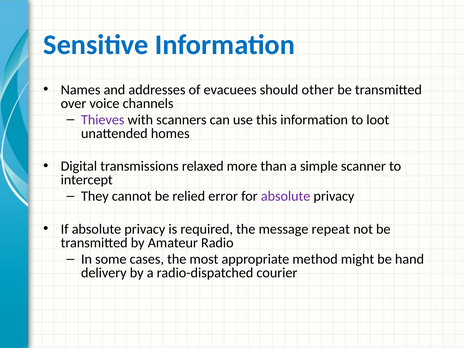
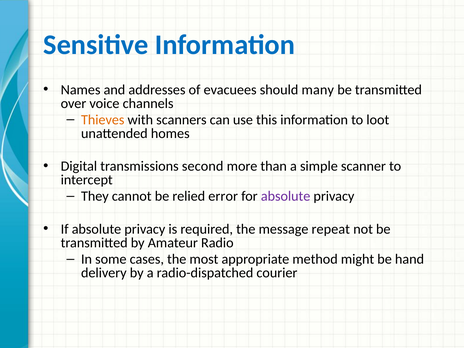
other: other -> many (318, 90)
Thieves colour: purple -> orange (103, 120)
relaxed: relaxed -> second (203, 166)
